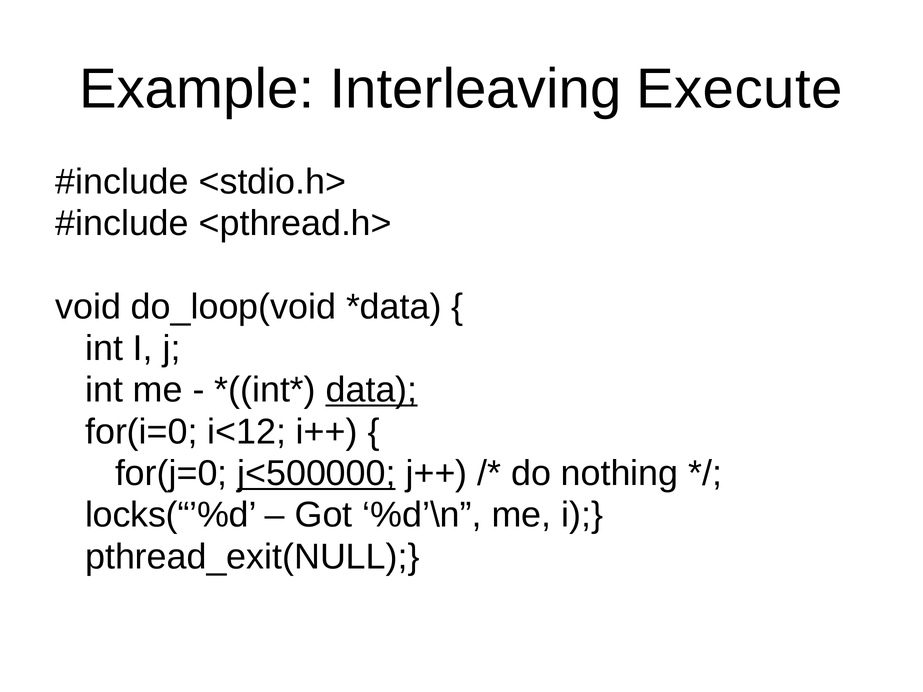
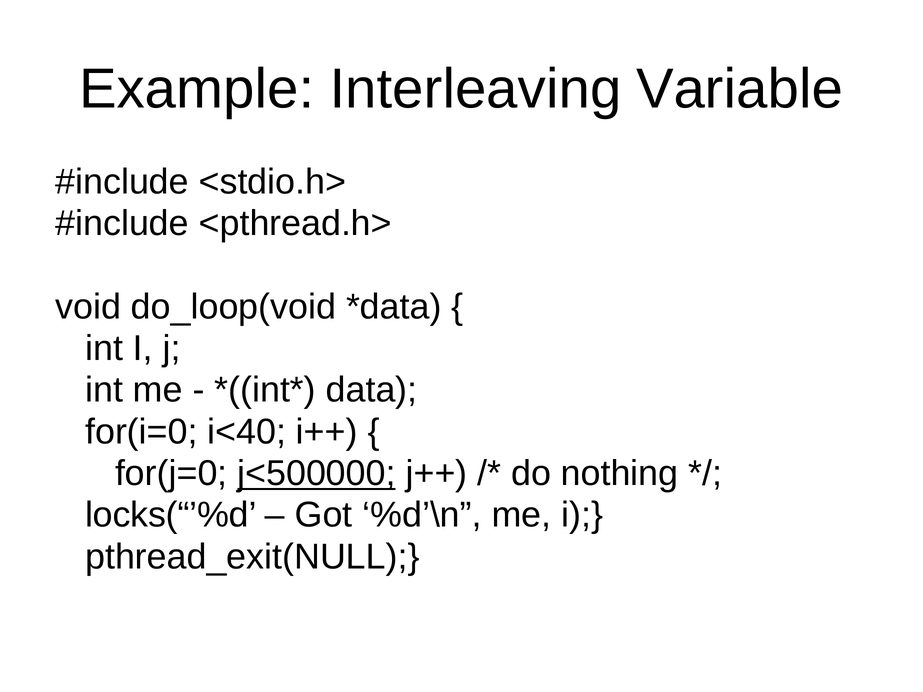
Execute: Execute -> Variable (739, 89)
data underline: present -> none (372, 390)
i<12: i<12 -> i<40 (247, 432)
